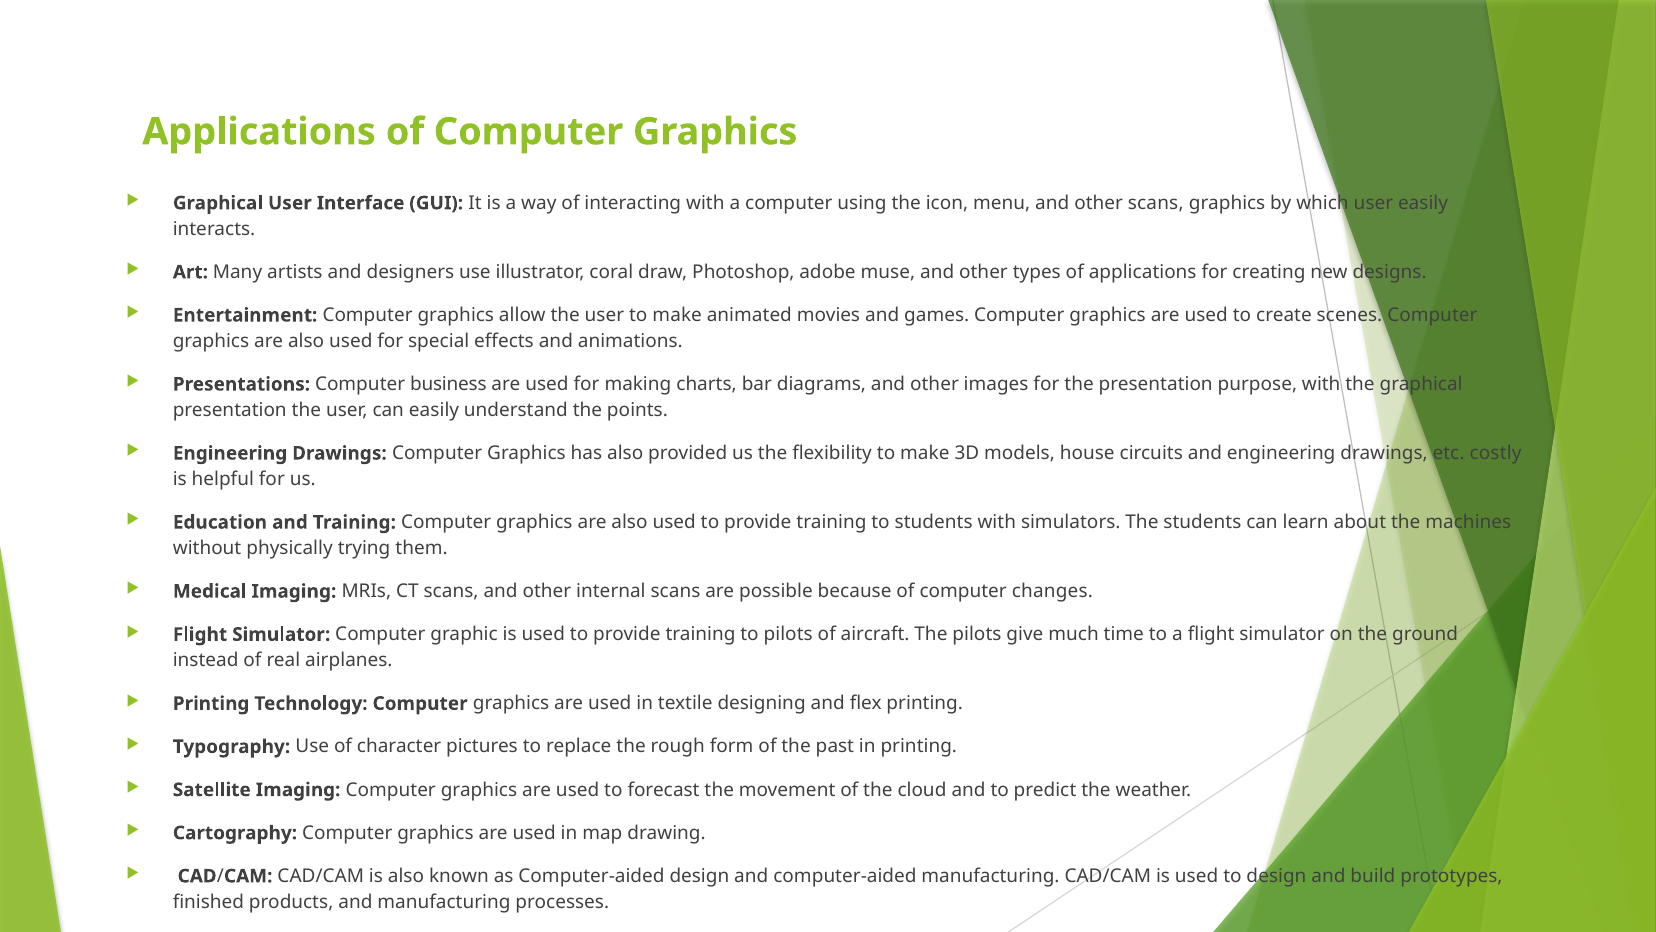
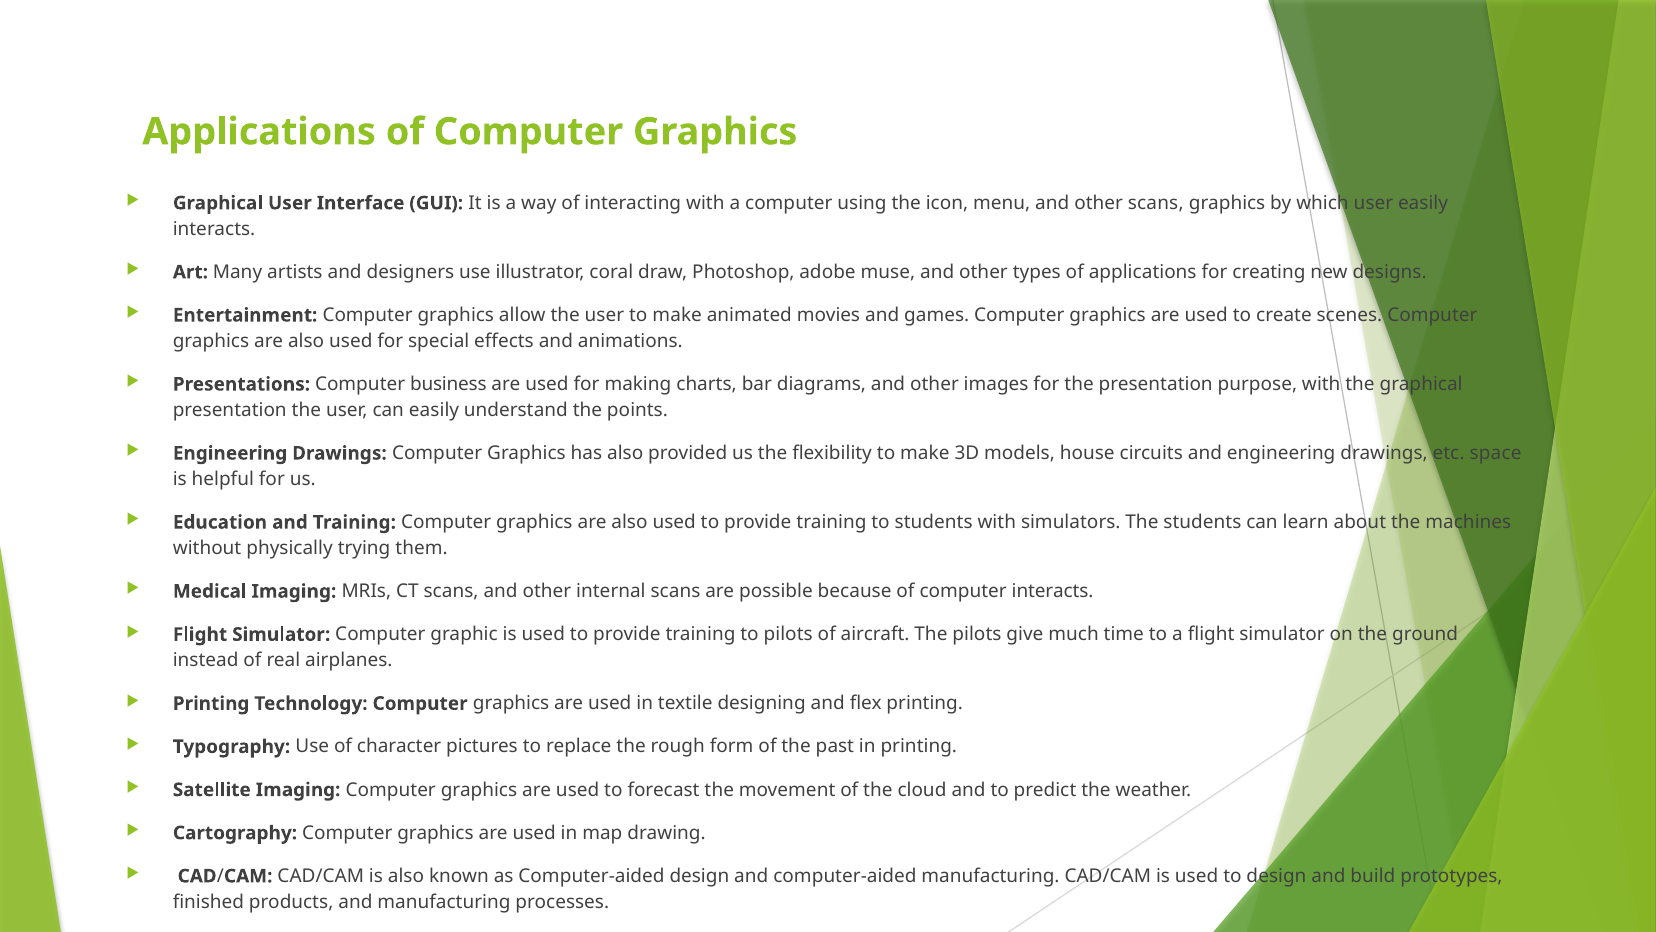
costly: costly -> space (1496, 453)
computer changes: changes -> interacts (1053, 591)
